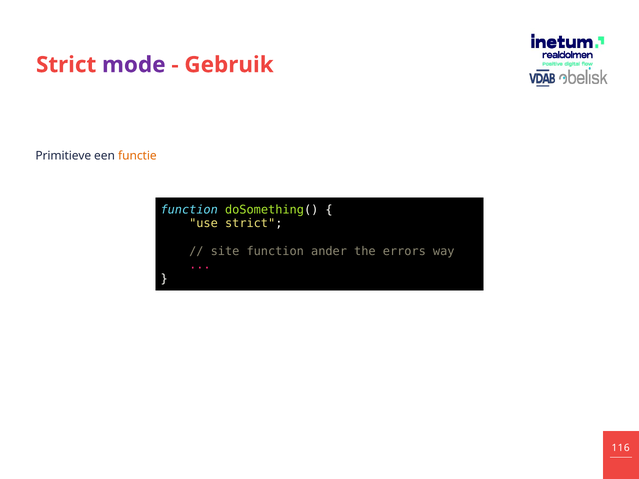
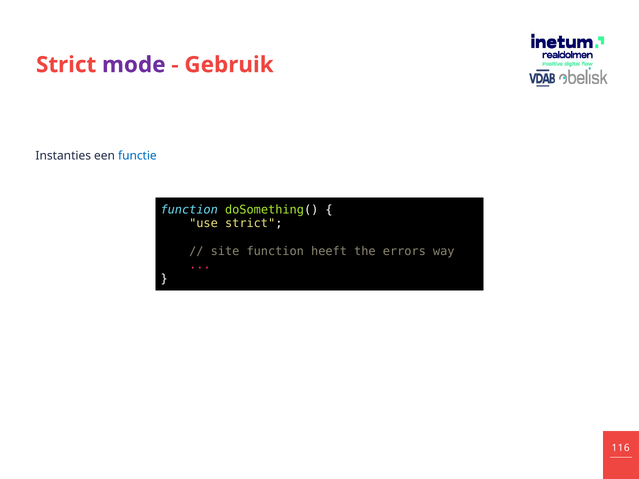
Primitieve: Primitieve -> Instanties (63, 156)
functie colour: orange -> blue (137, 156)
ander: ander -> heeft (329, 251)
